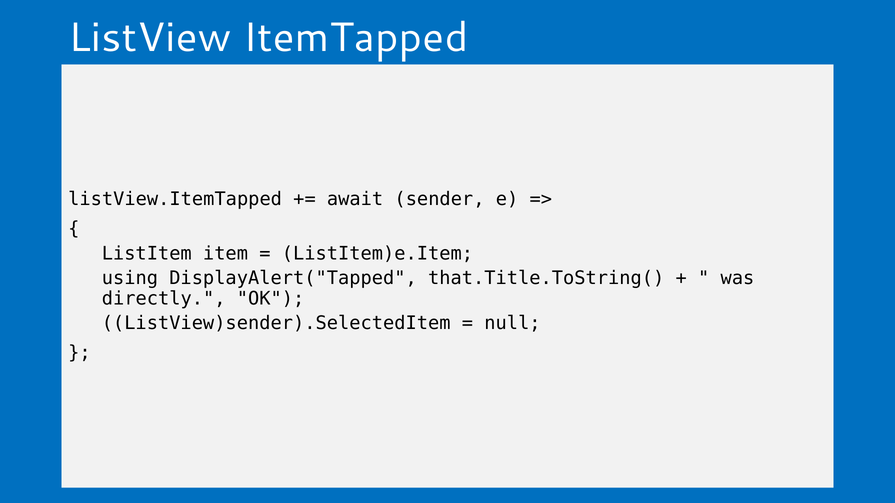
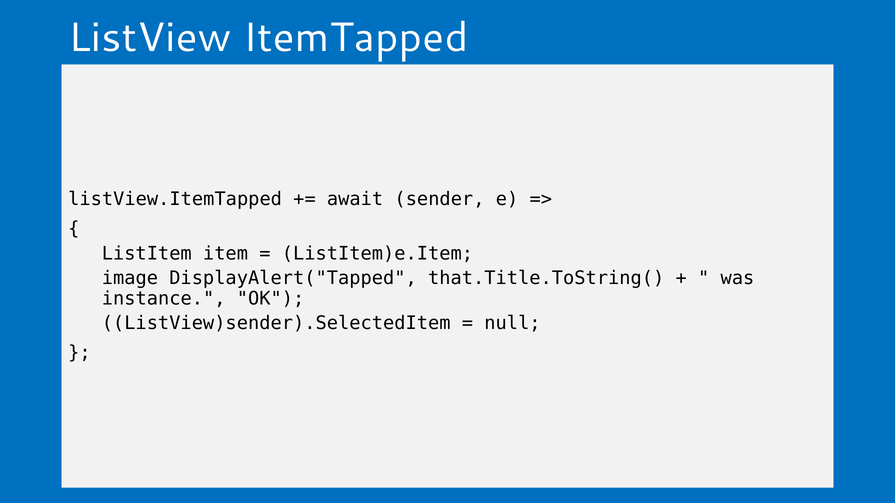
using: using -> image (130, 279)
directly: directly -> instance (164, 299)
